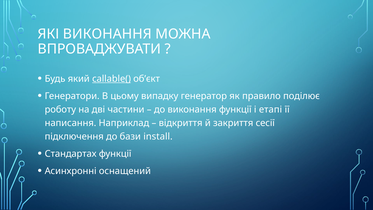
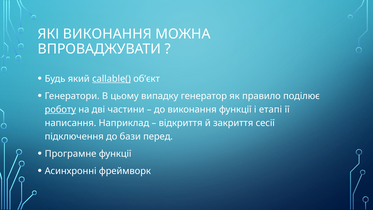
роботу underline: none -> present (60, 109)
install: install -> перед (158, 136)
Стандартах: Стандартах -> Програмне (71, 154)
оснащений: оснащений -> фреймворк (125, 171)
